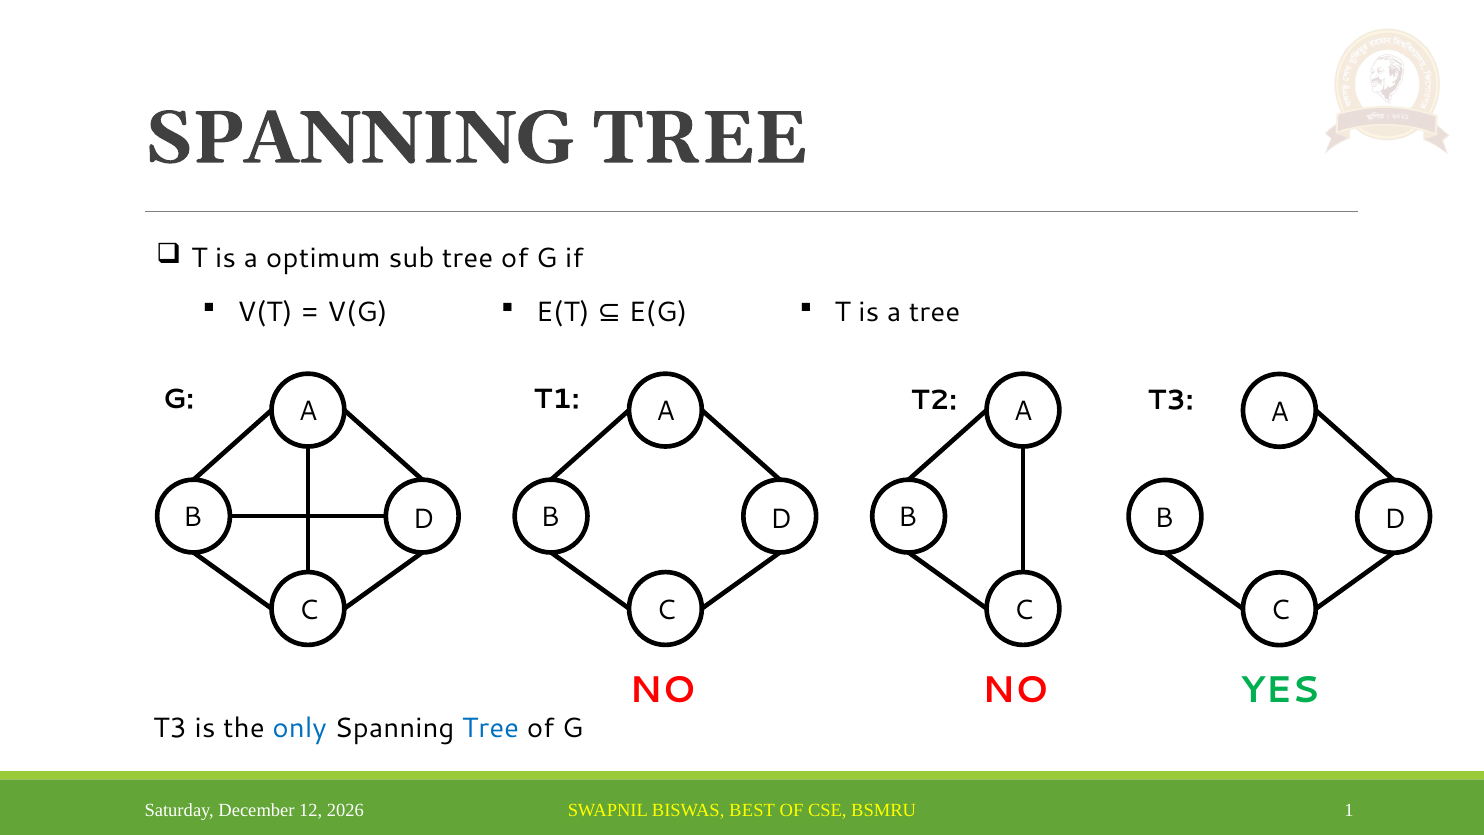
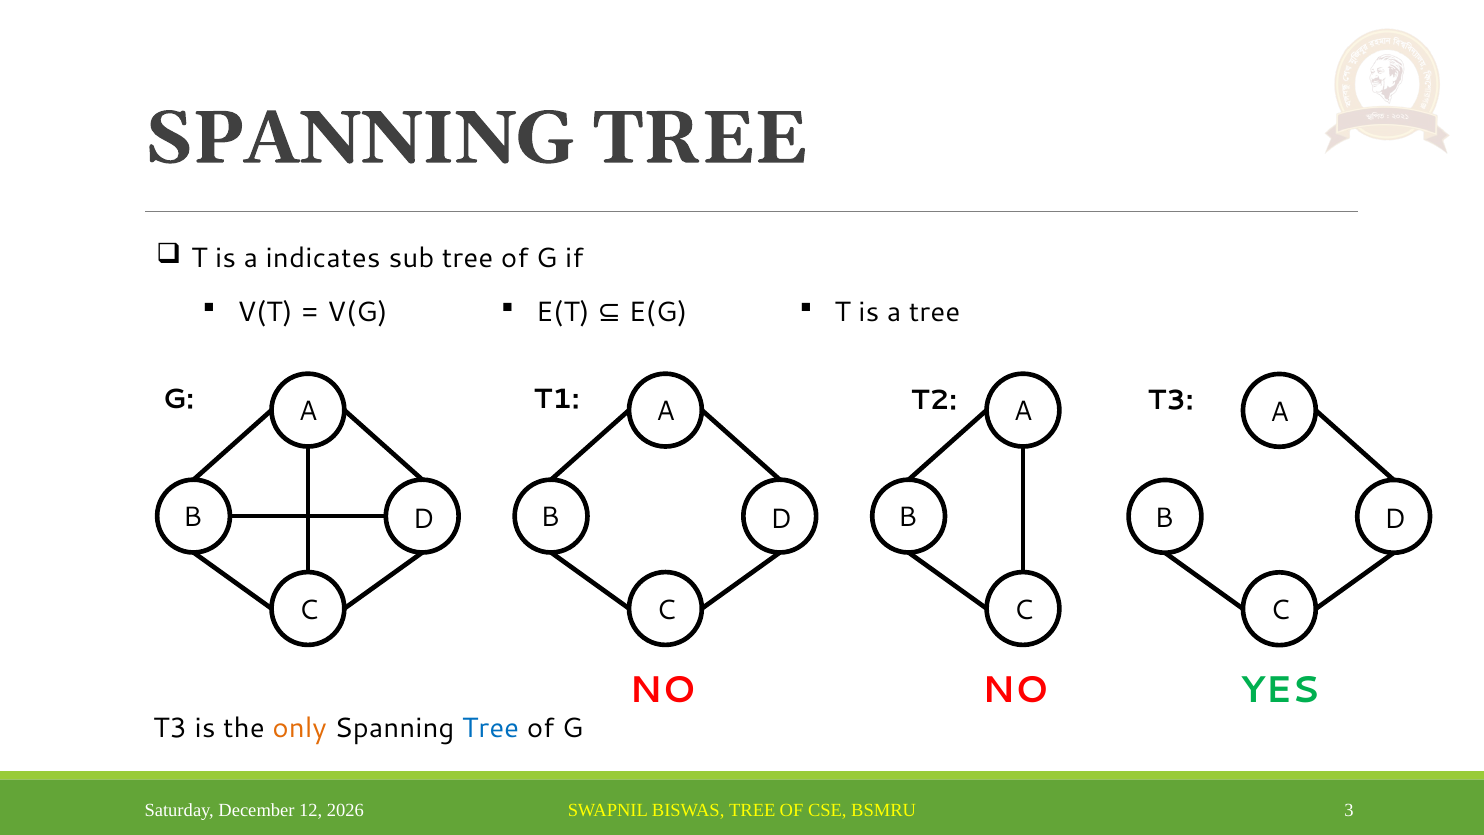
optimum: optimum -> indicates (323, 259)
only colour: blue -> orange (300, 728)
BISWAS BEST: BEST -> TREE (752, 810)
1: 1 -> 3 (1349, 810)
